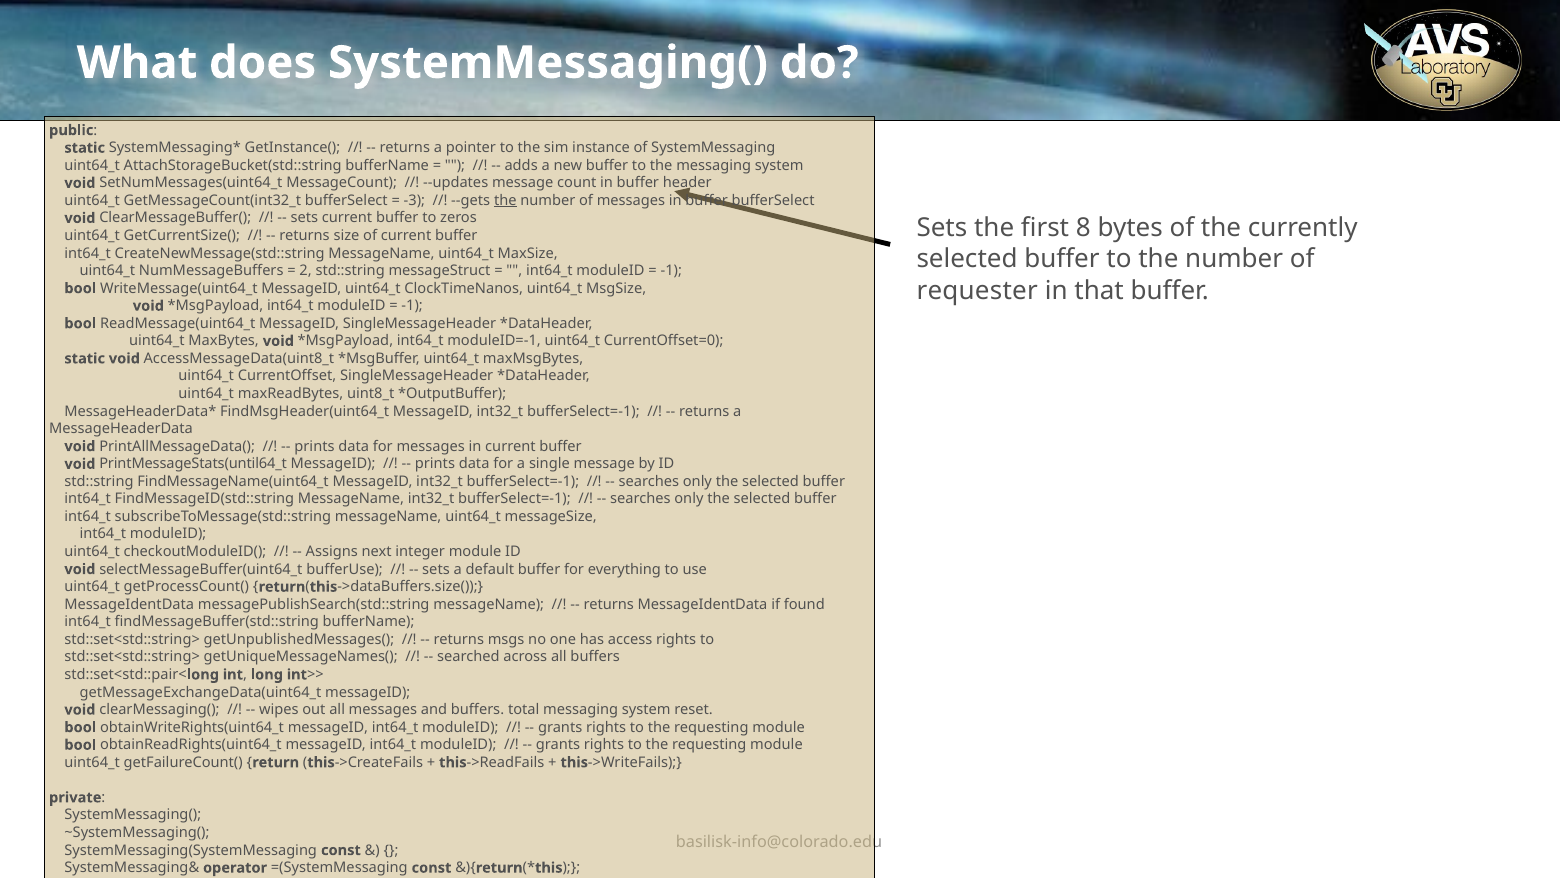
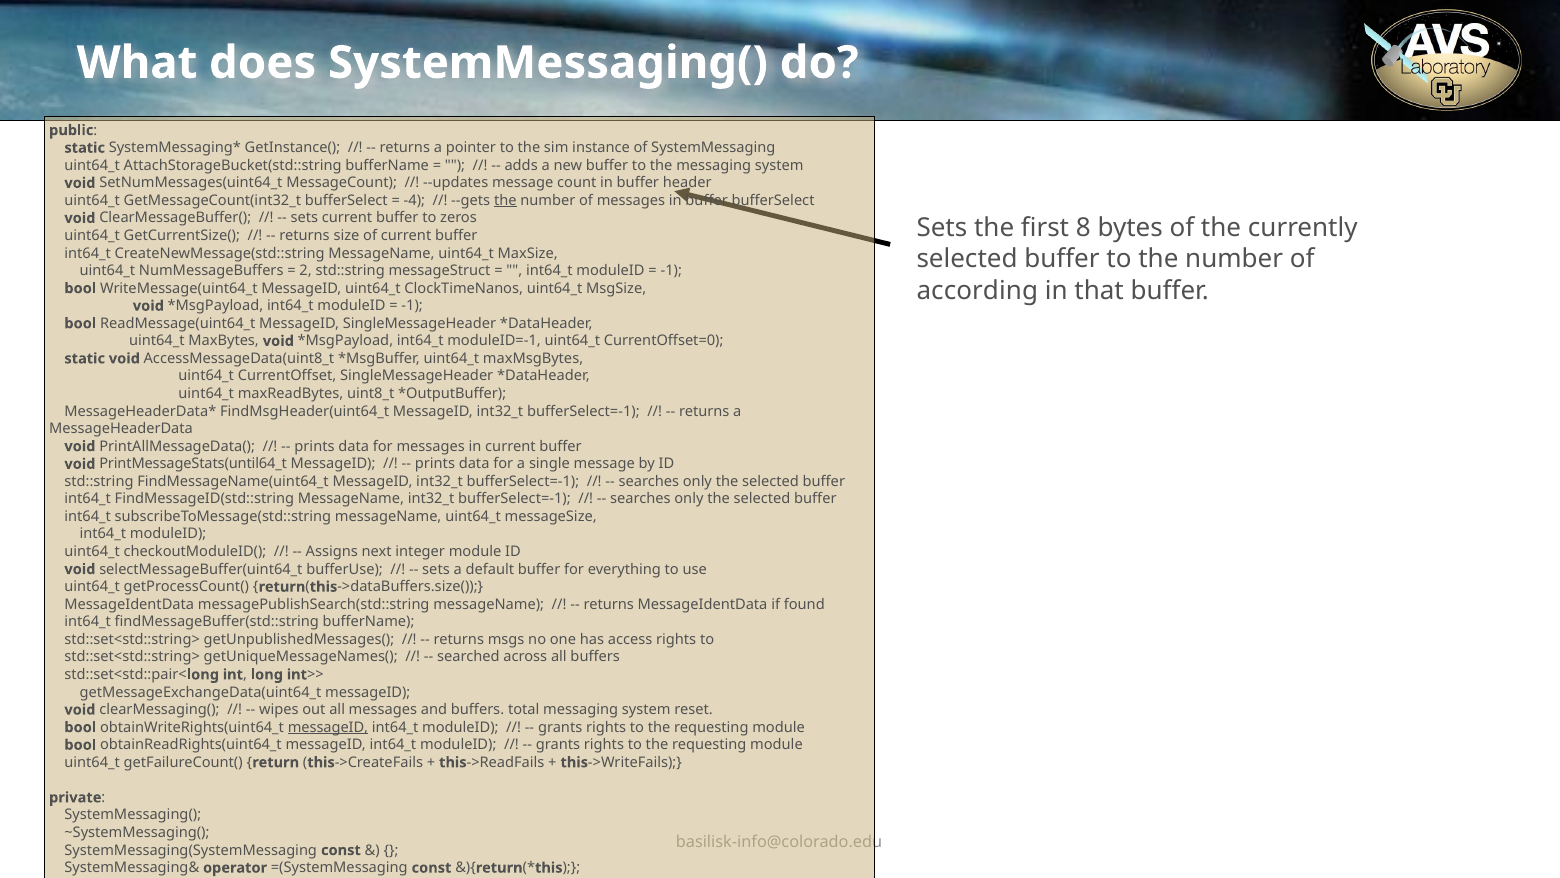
-3: -3 -> -4 (414, 200)
requester: requester -> according (977, 290)
messageID underline: none -> present (328, 727)
